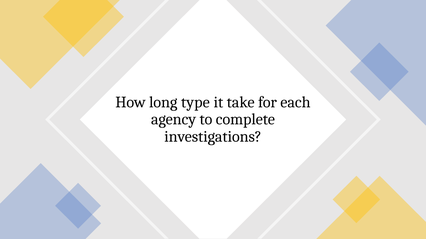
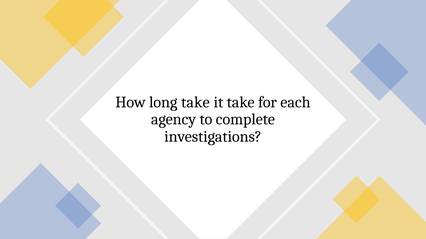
long type: type -> take (195, 102)
